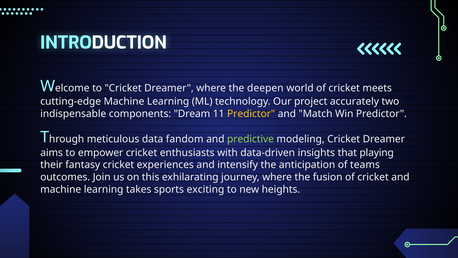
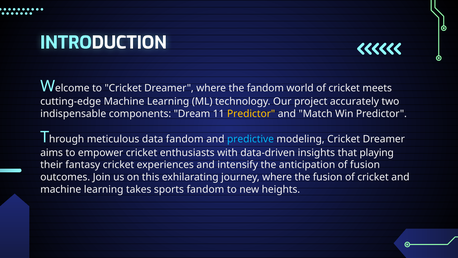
the deepen: deepen -> fandom (265, 88)
predictive colour: light green -> light blue (251, 139)
of teams: teams -> fusion (365, 165)
sports exciting: exciting -> fandom (205, 189)
